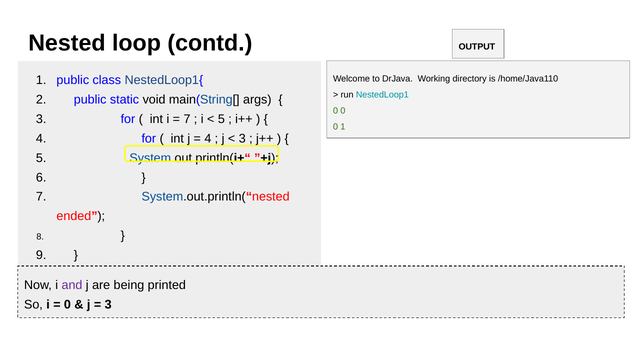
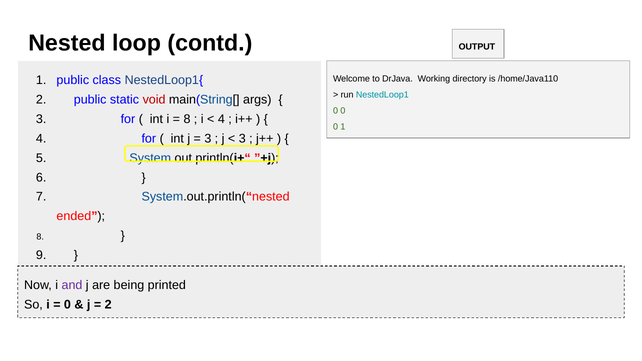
void colour: black -> red (154, 100)
7: 7 -> 8 (187, 119)
5: 5 -> 4 (221, 119)
4: 4 -> 3 (208, 139)
3: 3 -> 2 (108, 305)
